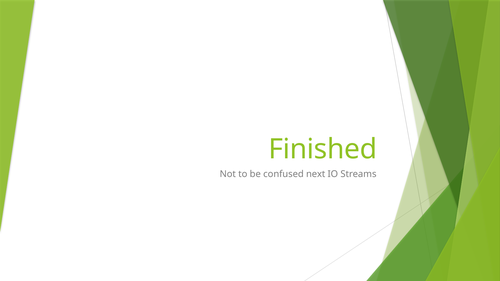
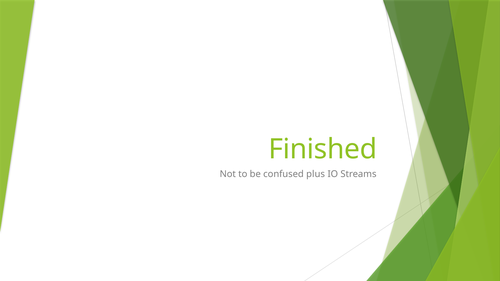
next: next -> plus (316, 174)
